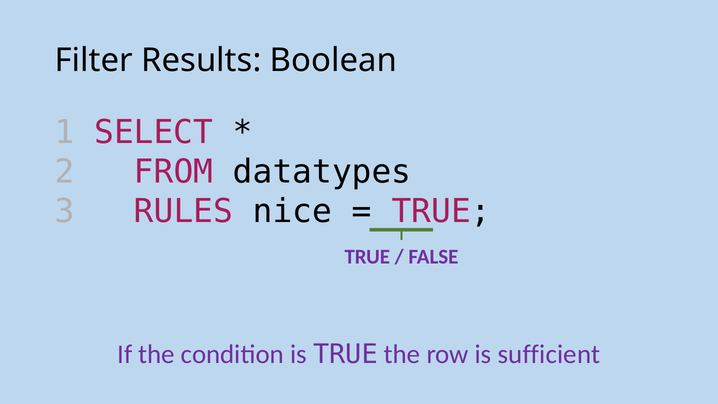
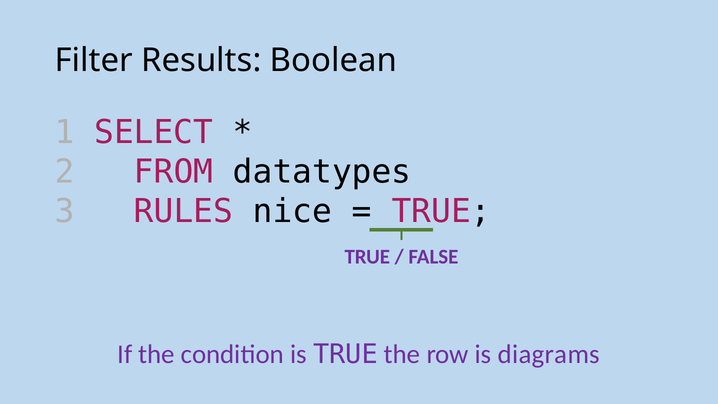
sufficient: sufficient -> diagrams (549, 354)
